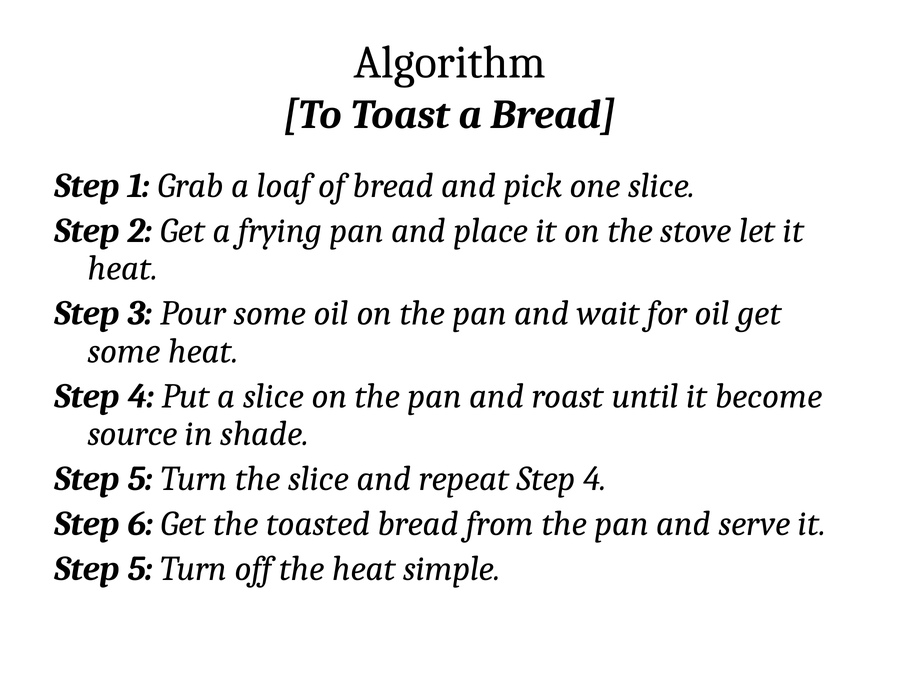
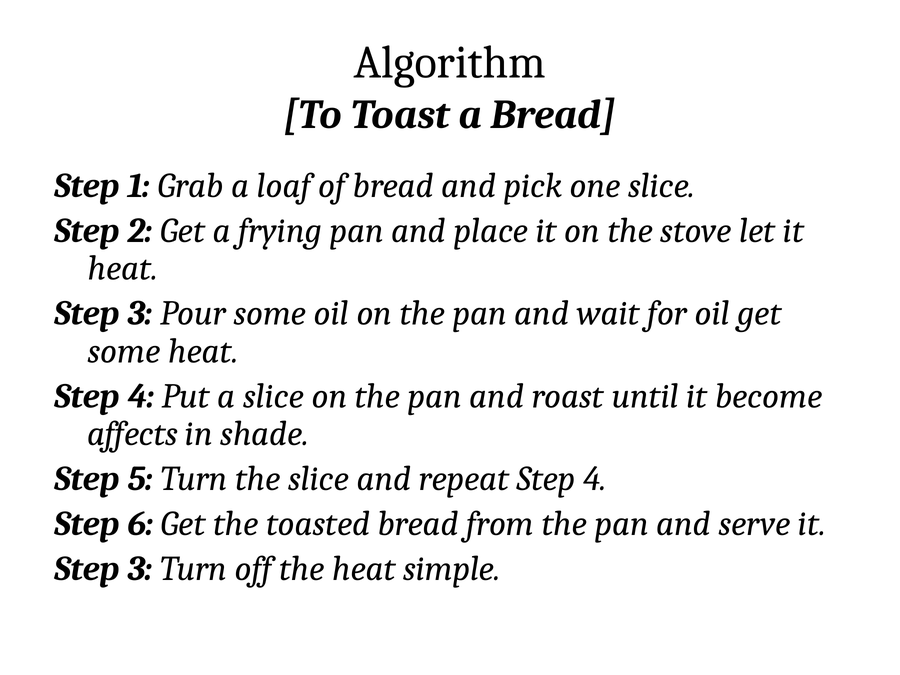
source: source -> affects (133, 434)
5: 5 -> 3 (140, 569)
